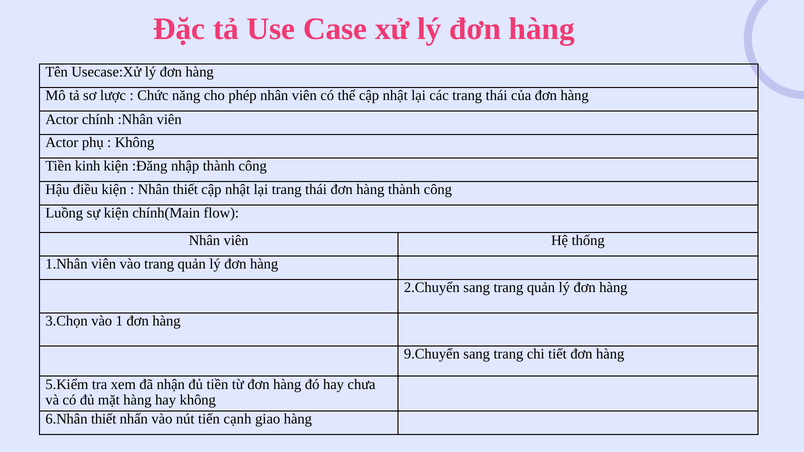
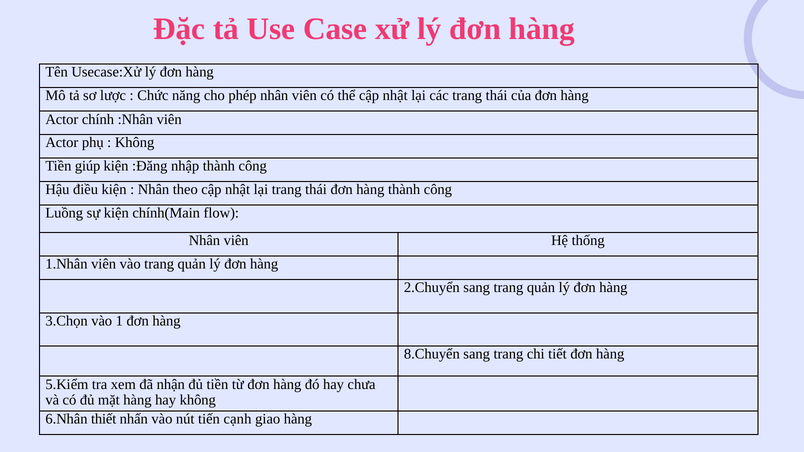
kinh: kinh -> giúp (88, 166)
Nhân thiết: thiết -> theo (185, 190)
9.Chuyển: 9.Chuyển -> 8.Chuyển (432, 354)
